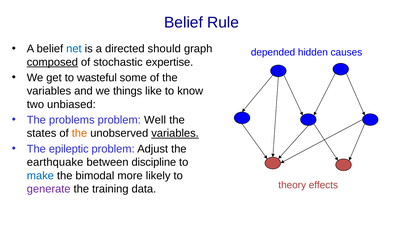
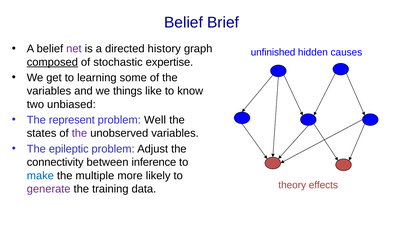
Rule: Rule -> Brief (223, 22)
net colour: blue -> purple (74, 49)
should: should -> history (164, 49)
depended: depended -> unfinished (273, 52)
wasteful: wasteful -> learning (97, 77)
problems: problems -> represent (72, 120)
the colour: orange -> purple (79, 133)
variables underline: present -> none (175, 133)
earthquake: earthquake -> connectivity (55, 162)
discipline: discipline -> inference (154, 162)
bimodal: bimodal -> multiple (95, 175)
